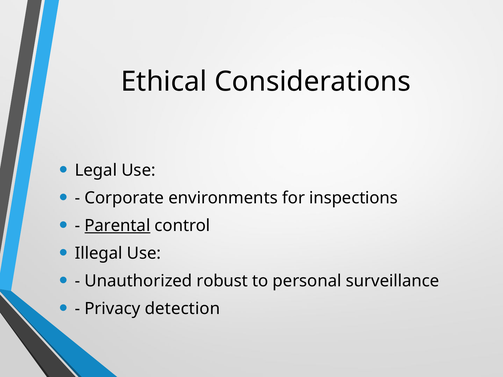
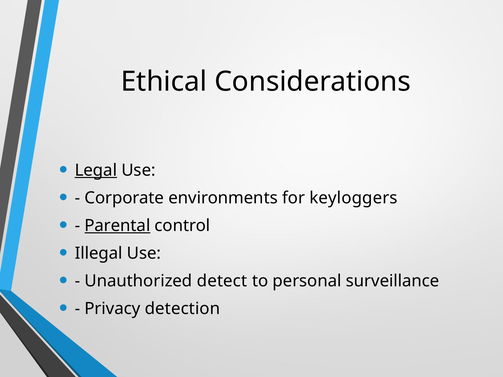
Legal underline: none -> present (96, 170)
inspections: inspections -> keyloggers (353, 198)
robust: robust -> detect (222, 281)
